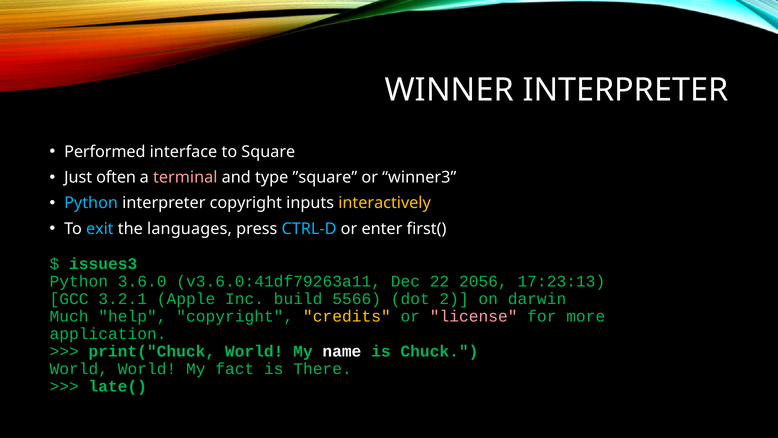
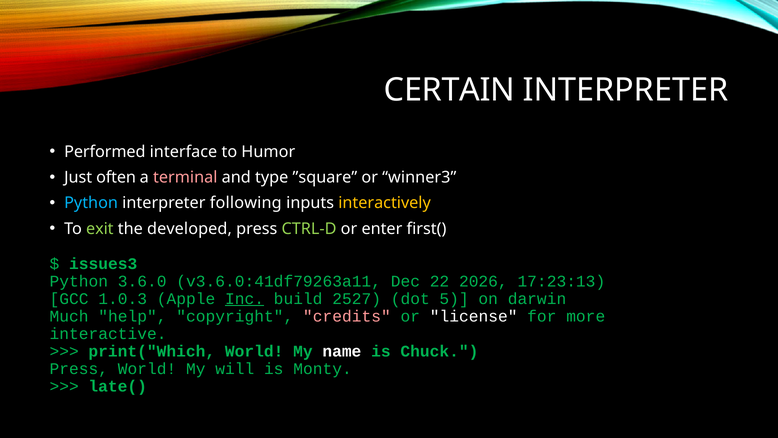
WINNER: WINNER -> CERTAIN (450, 90)
Square: Square -> Humor (268, 152)
interpreter copyright: copyright -> following (246, 203)
exit colour: light blue -> light green (100, 228)
languages: languages -> developed (189, 228)
CTRL-D colour: light blue -> light green (309, 228)
2056: 2056 -> 2026 (483, 281)
3.2.1: 3.2.1 -> 1.0.3 (123, 298)
Inc underline: none -> present (245, 298)
5566: 5566 -> 2527 (357, 298)
2: 2 -> 5 (454, 298)
credits colour: yellow -> pink (347, 316)
license colour: pink -> white (474, 316)
application: application -> interactive (108, 333)
print("Chuck: print("Chuck -> print("Which (152, 351)
World: World -> Press (79, 368)
fact: fact -> will (235, 368)
There: There -> Monty (323, 368)
